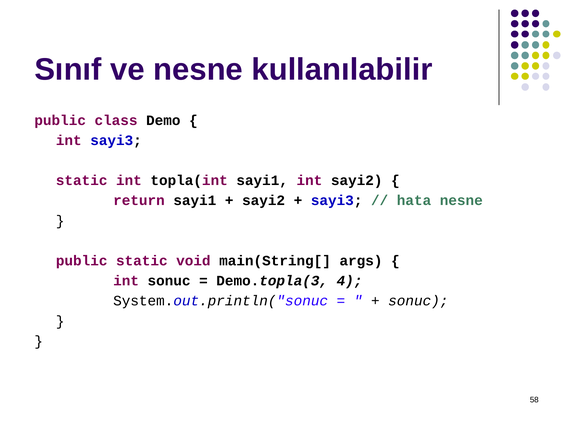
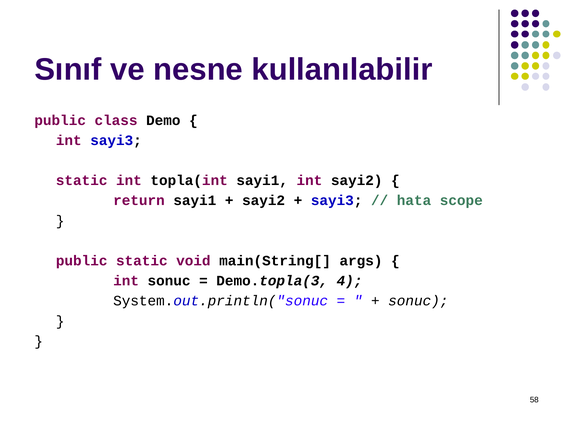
hata nesne: nesne -> scope (461, 200)
